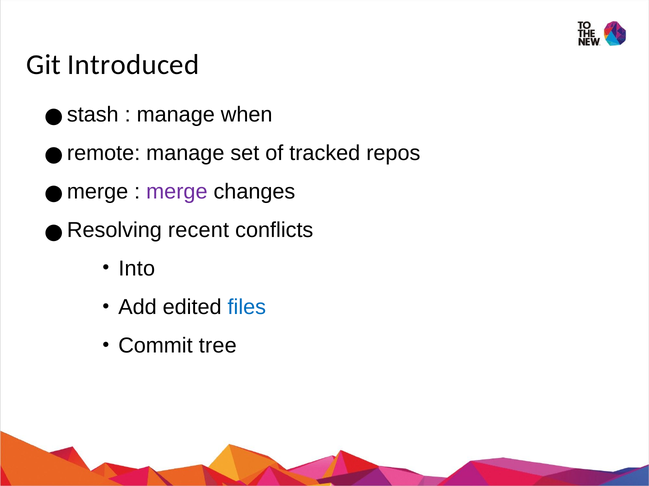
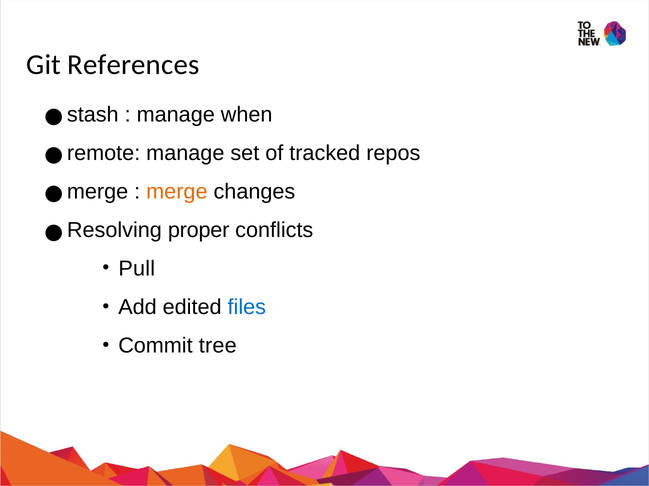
Introduced: Introduced -> References (133, 65)
merge colour: purple -> orange (177, 192)
recent: recent -> proper (199, 231)
Into: Into -> Pull (137, 269)
